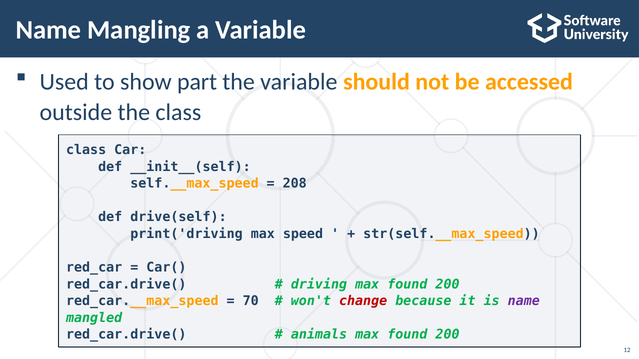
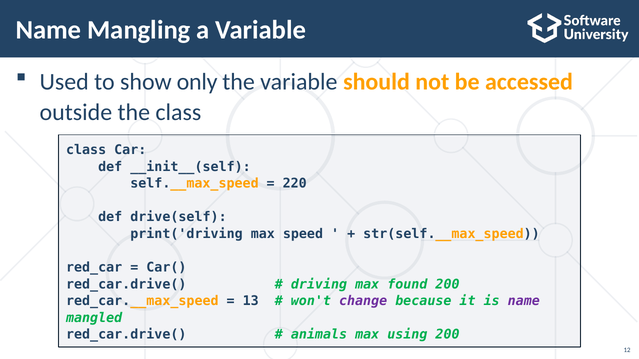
part: part -> only (197, 82)
208: 208 -> 220 (295, 184)
70: 70 -> 13 (251, 301)
change colour: red -> purple (363, 301)
found: found -> using (407, 335)
